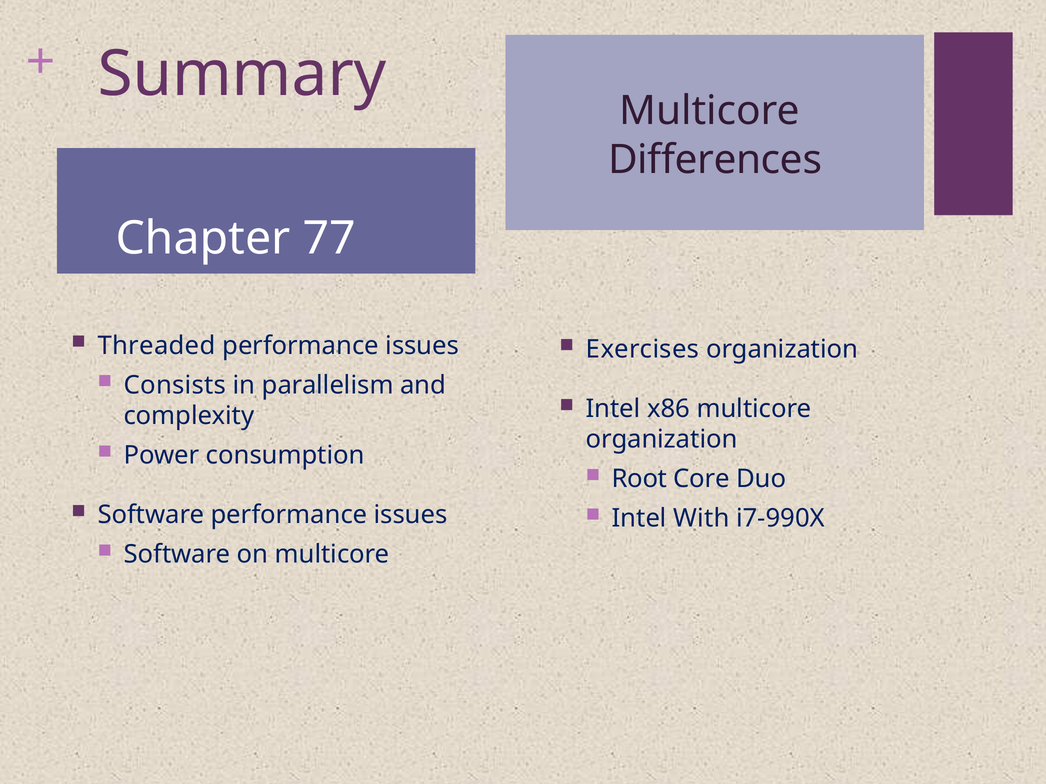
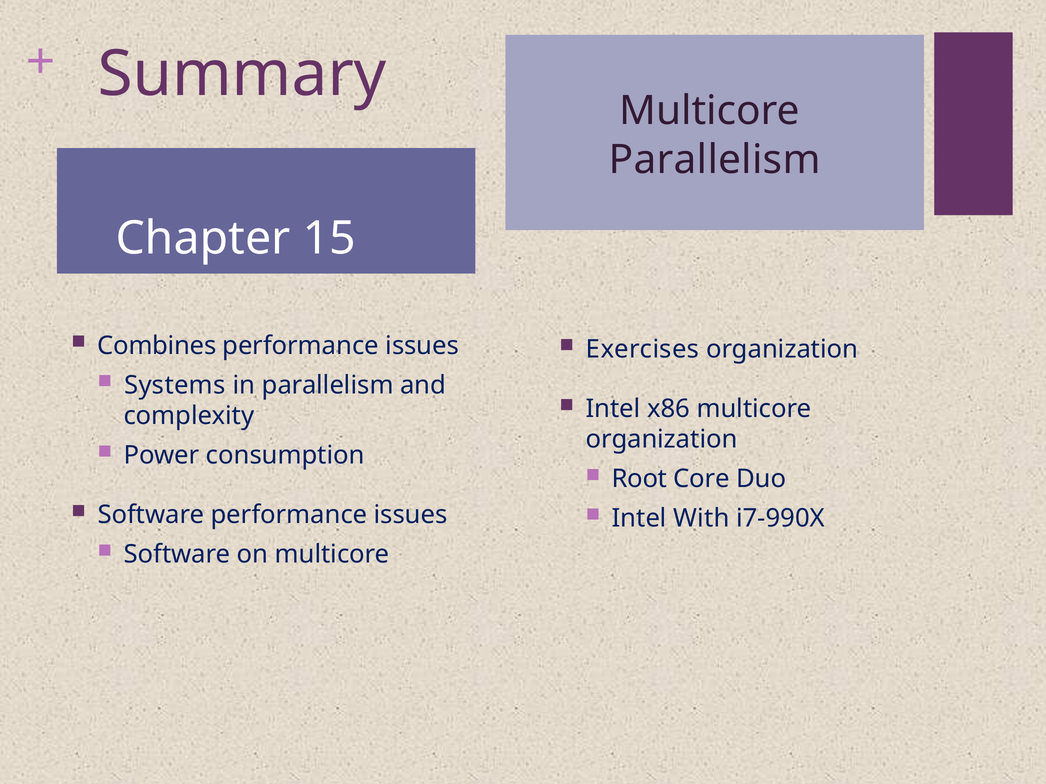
Differences: Differences -> Parallelism (715, 160)
77: 77 -> 15 (329, 239)
Threaded: Threaded -> Combines (157, 346)
Consists: Consists -> Systems (175, 385)
